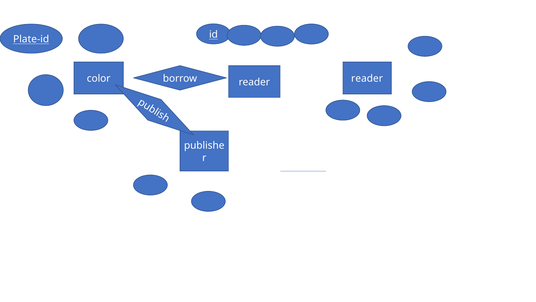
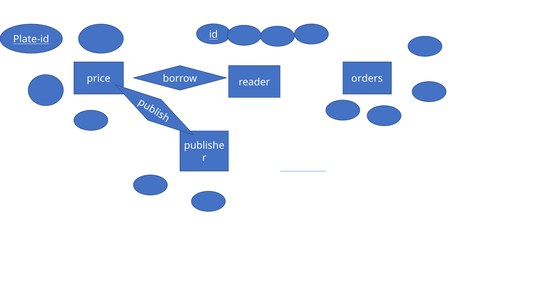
color: color -> price (99, 79)
reader reader: reader -> orders (367, 79)
